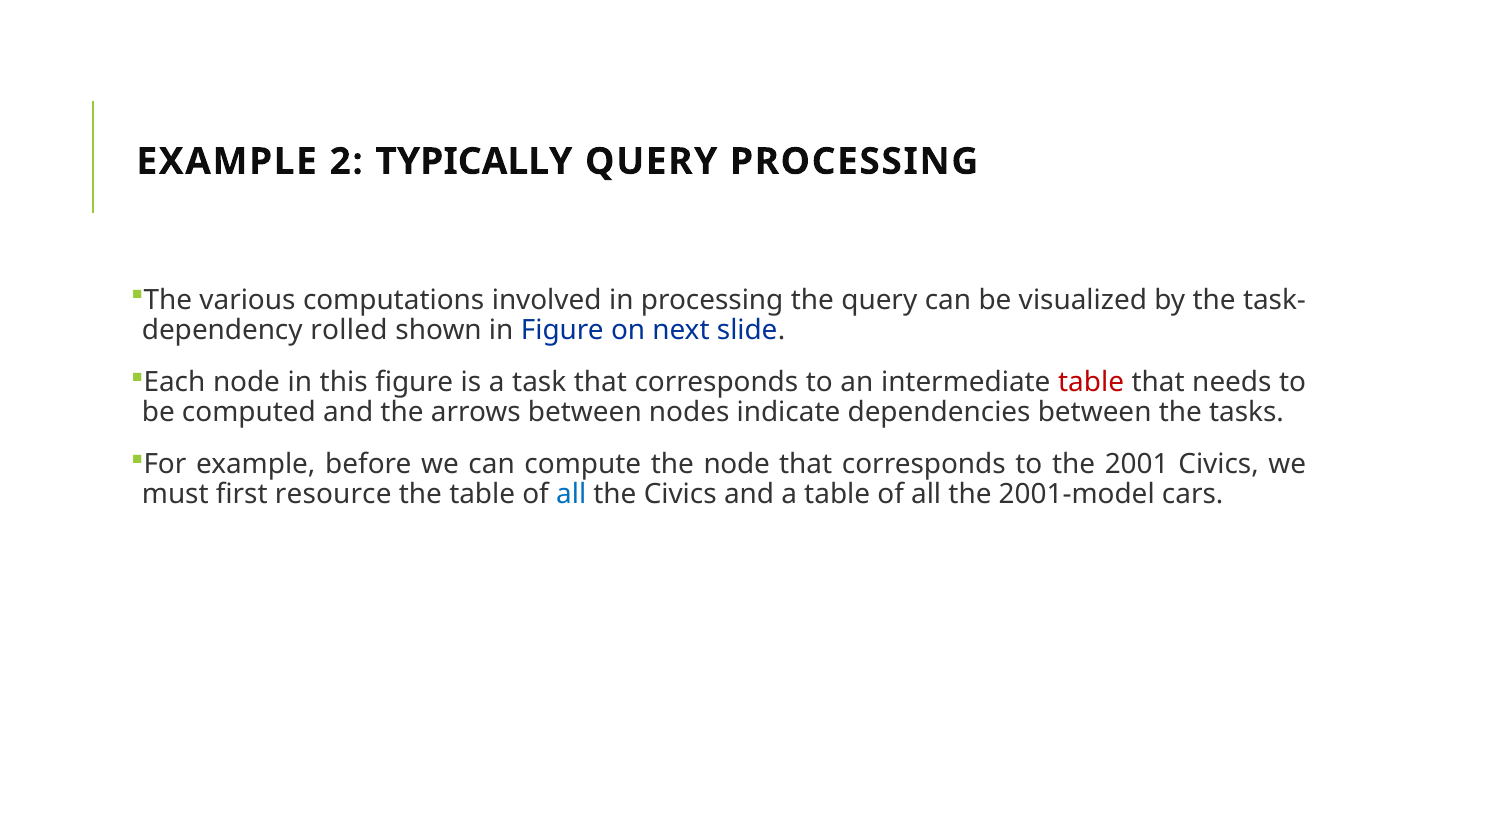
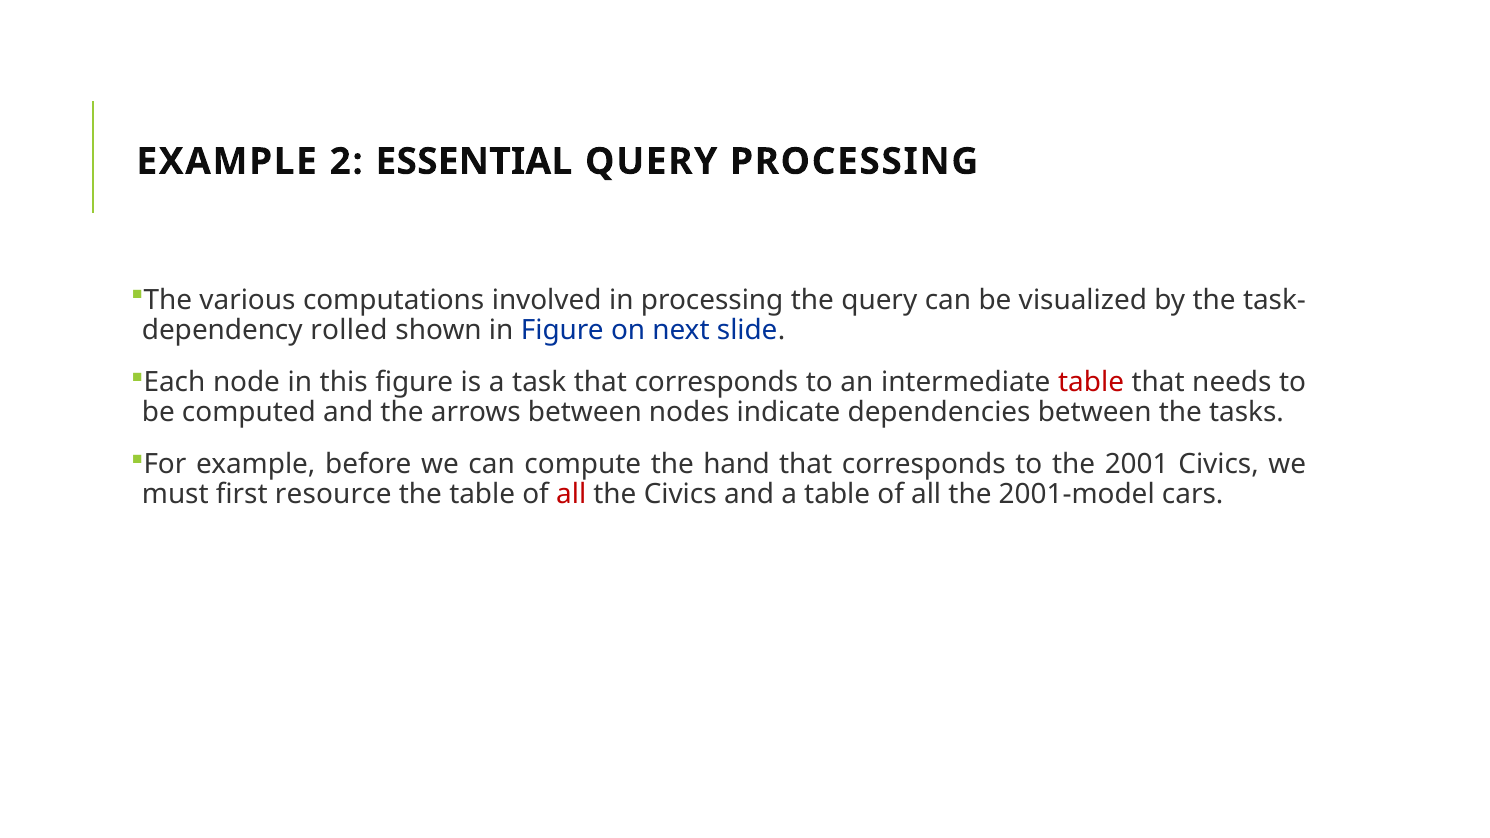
TYPICALLY: TYPICALLY -> ESSENTIAL (474, 162)
the node: node -> hand (737, 464)
all colour: blue -> red (571, 494)
